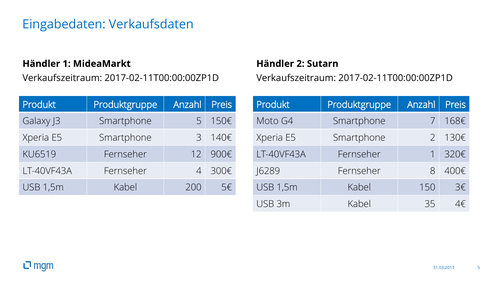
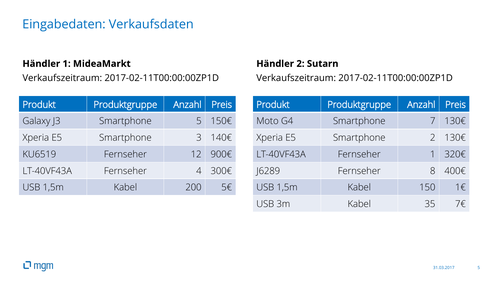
7 168€: 168€ -> 130€ (455, 121)
3€: 3€ -> 1€ (461, 187)
4€: 4€ -> 7€ (461, 204)
